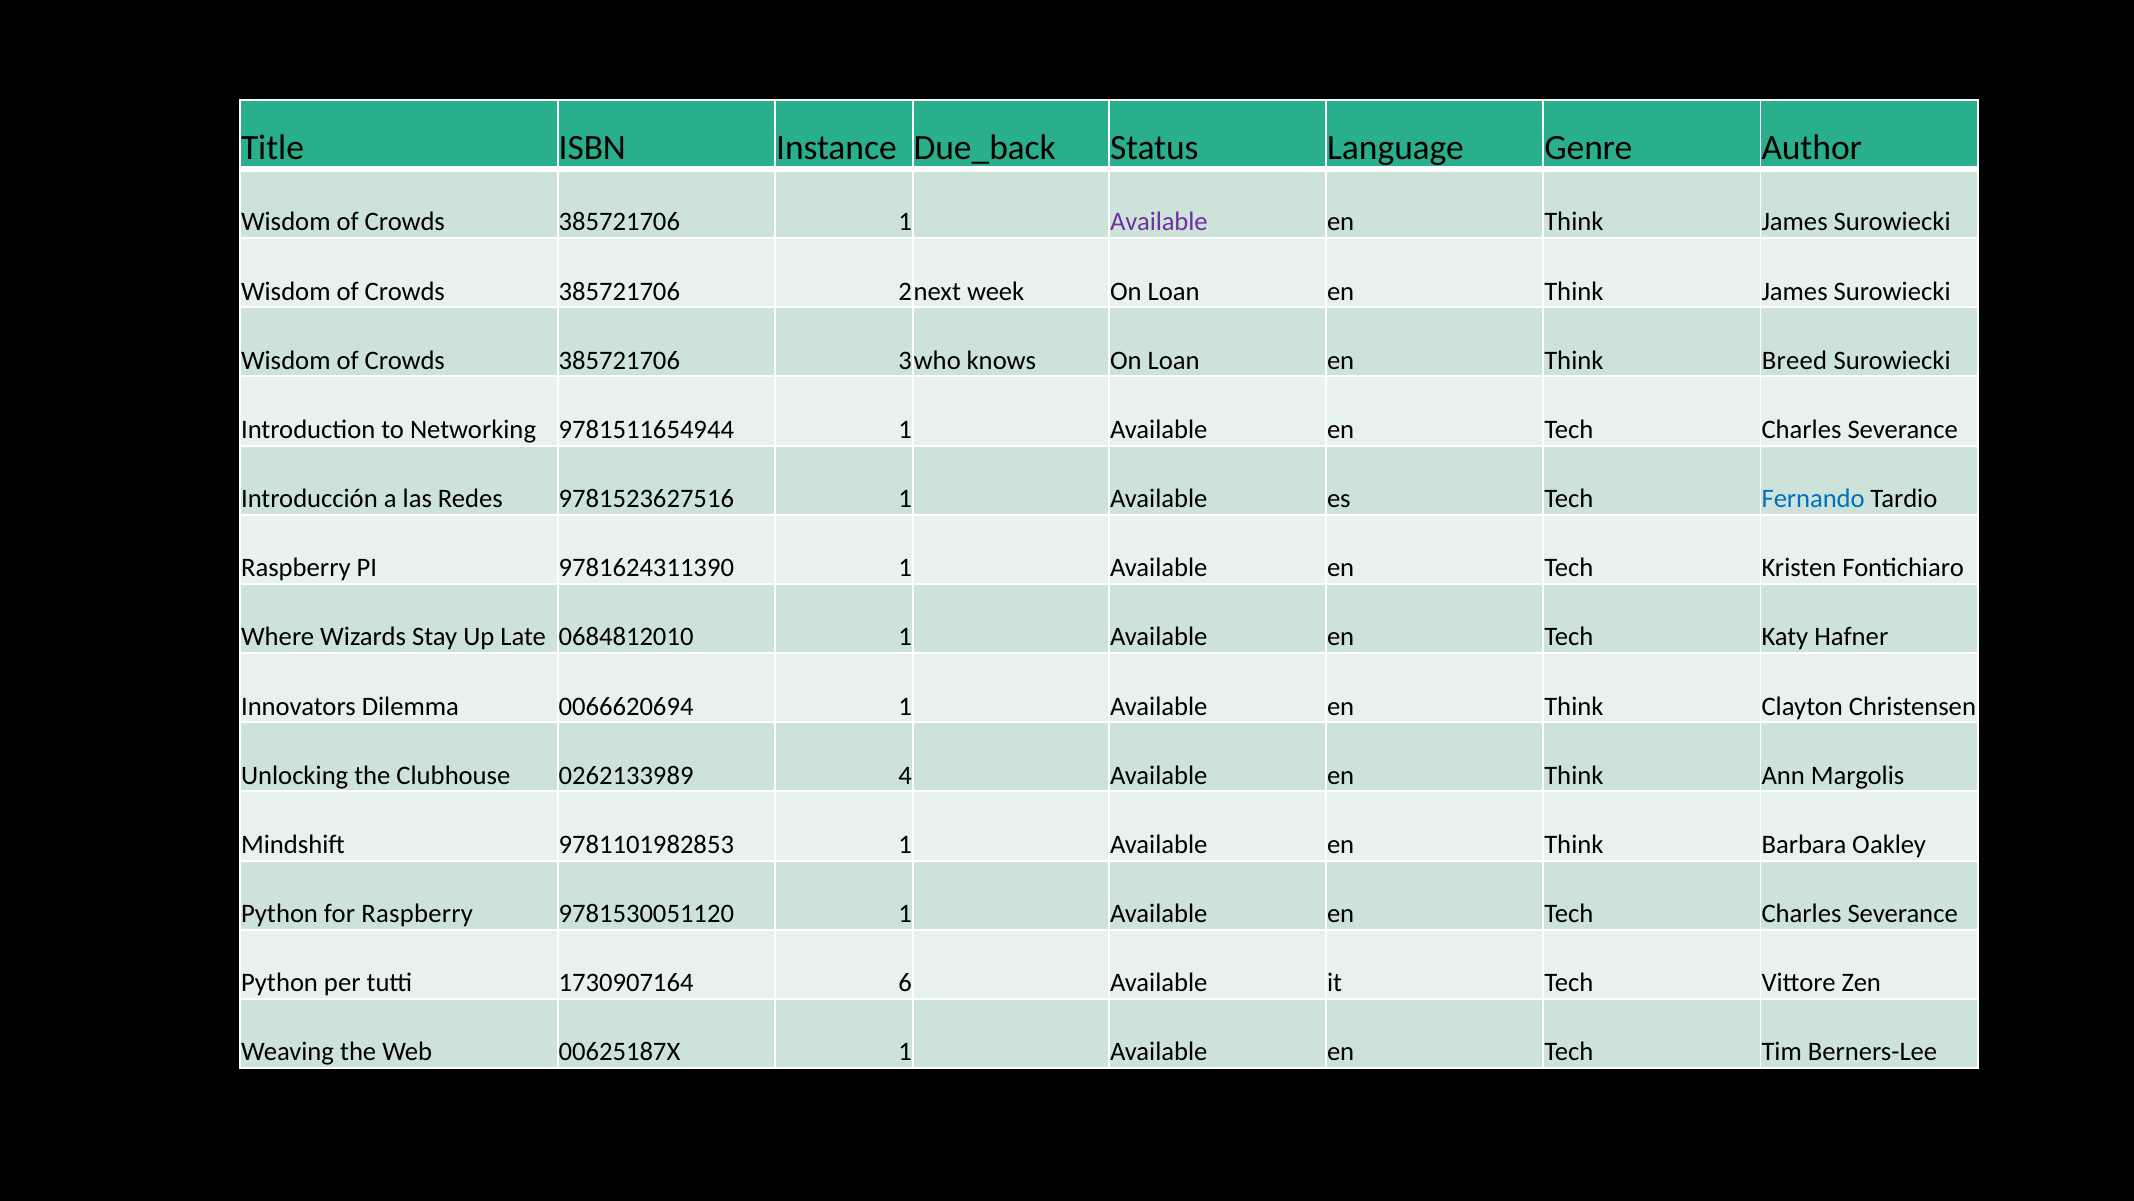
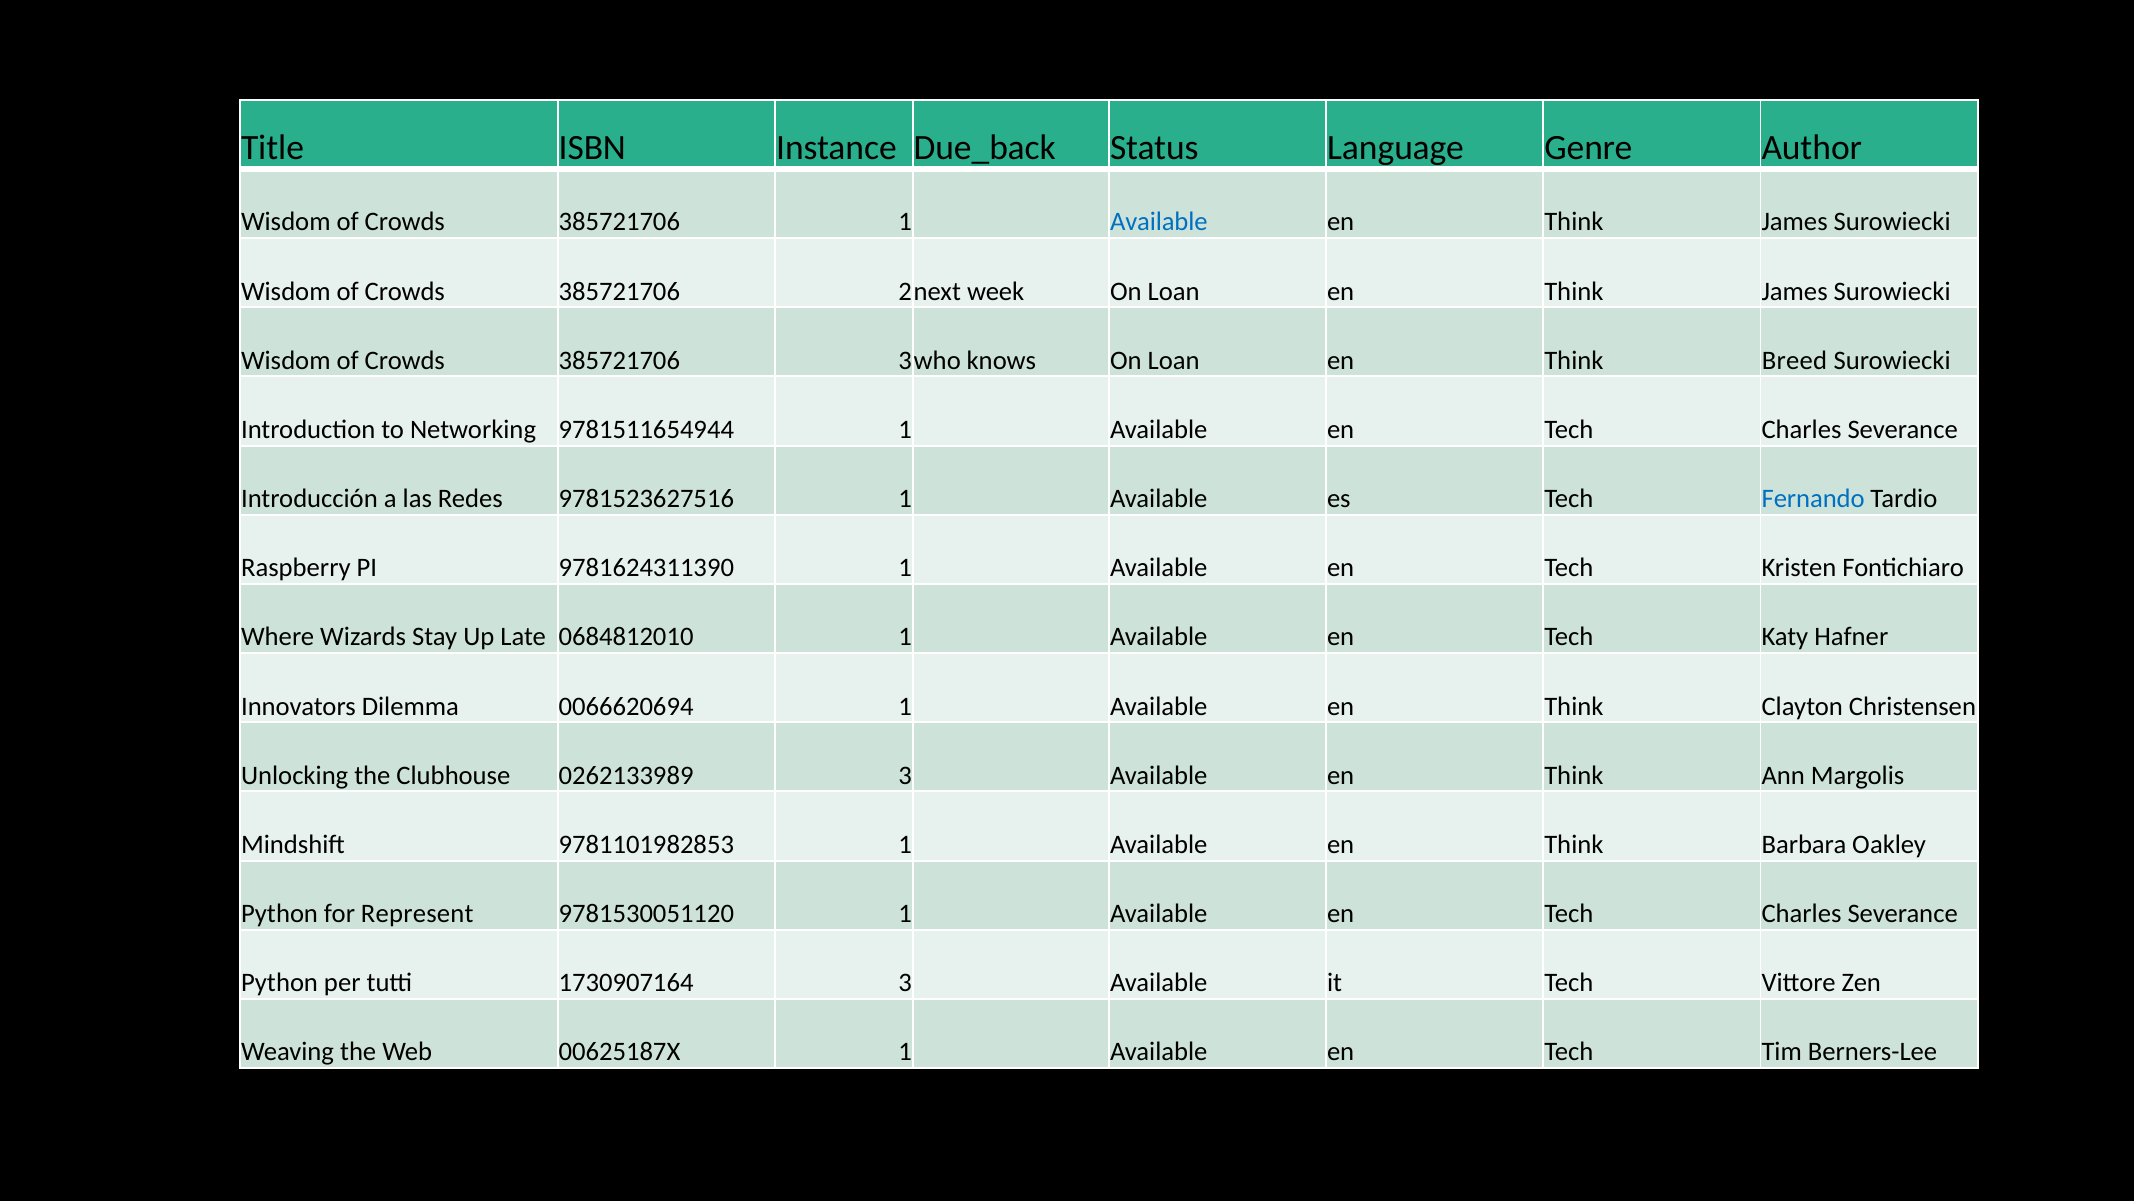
Available colour: purple -> blue (1159, 222)
0262133989 4: 4 -> 3 (905, 775)
for Raspberry: Raspberry -> Represent (417, 913)
1730907164 6: 6 -> 3 (905, 982)
